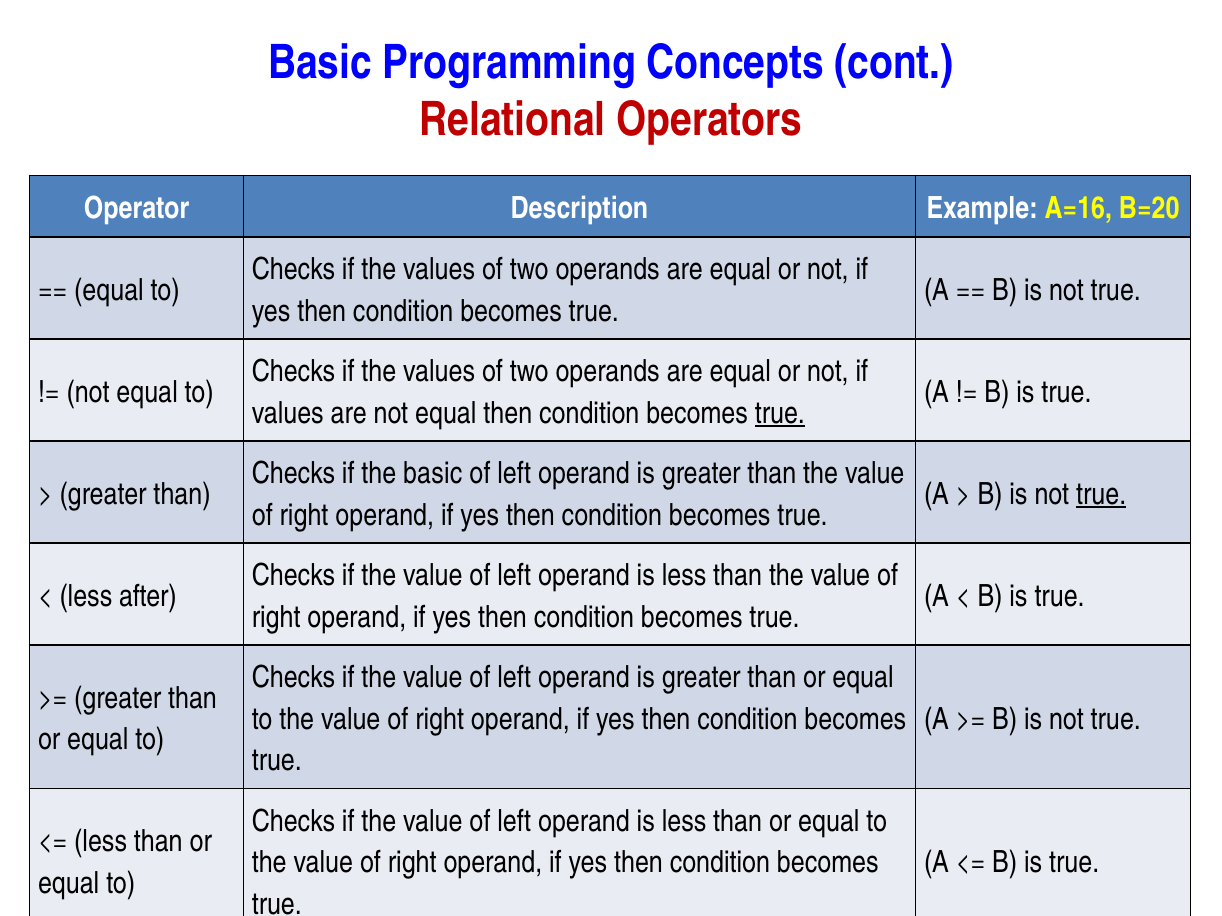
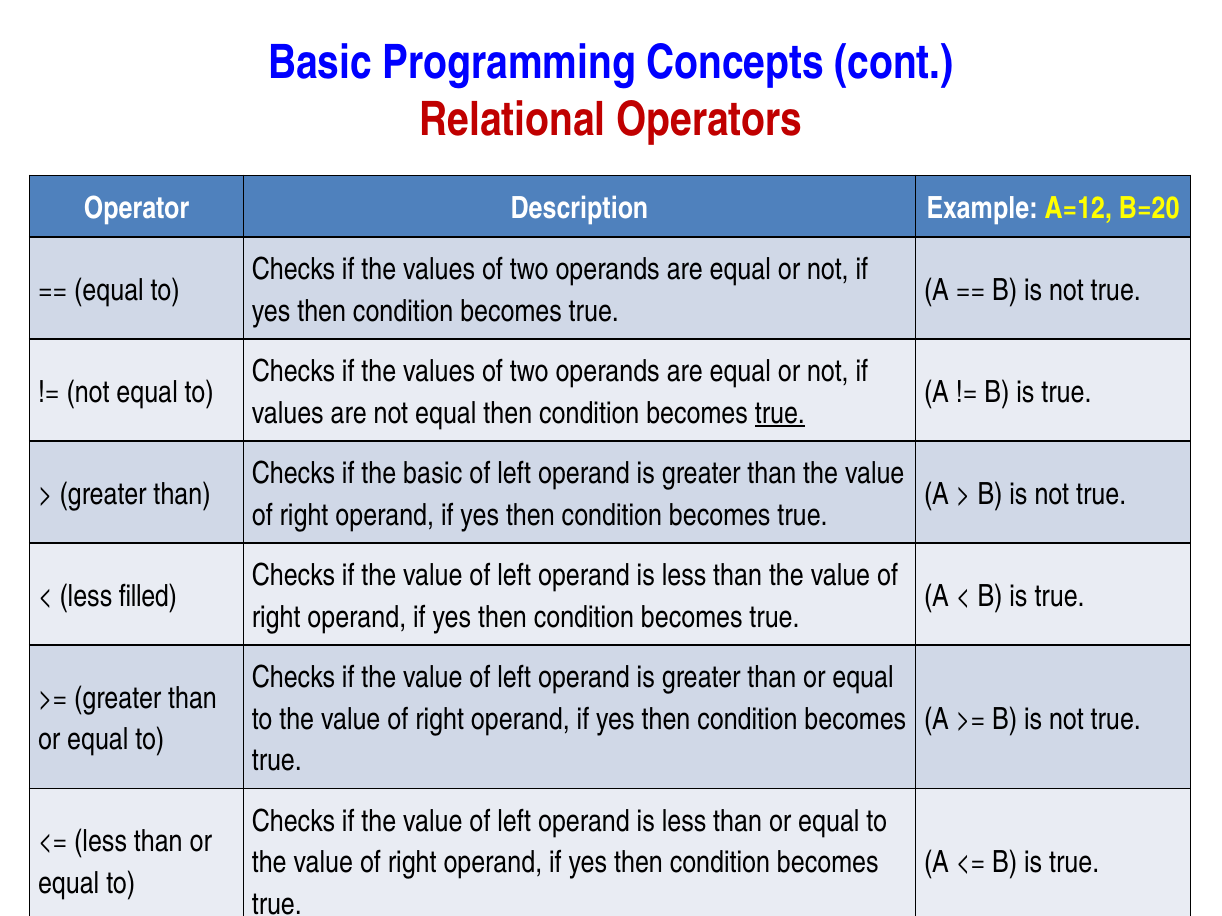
A=16: A=16 -> A=12 (1078, 208)
true underline: present -> none (1101, 494)
after: after -> filled (148, 596)
